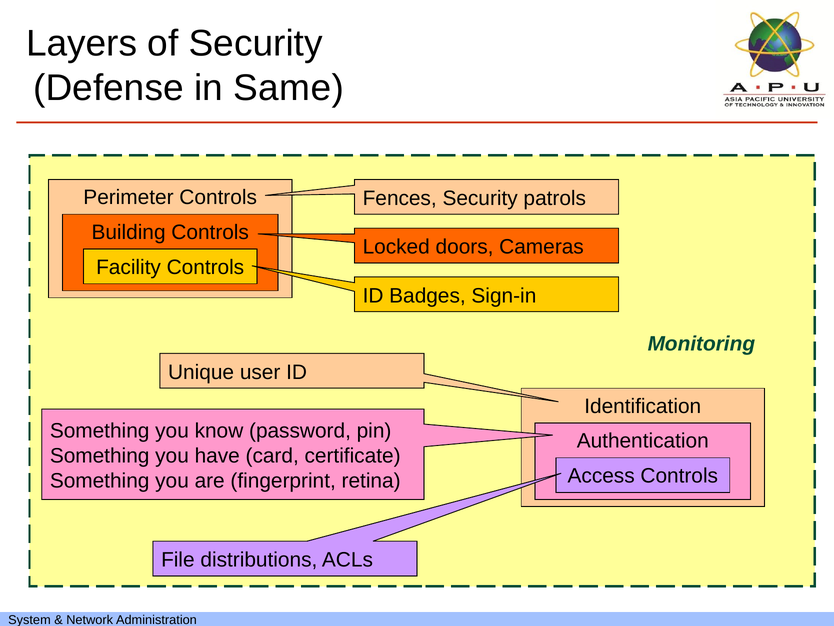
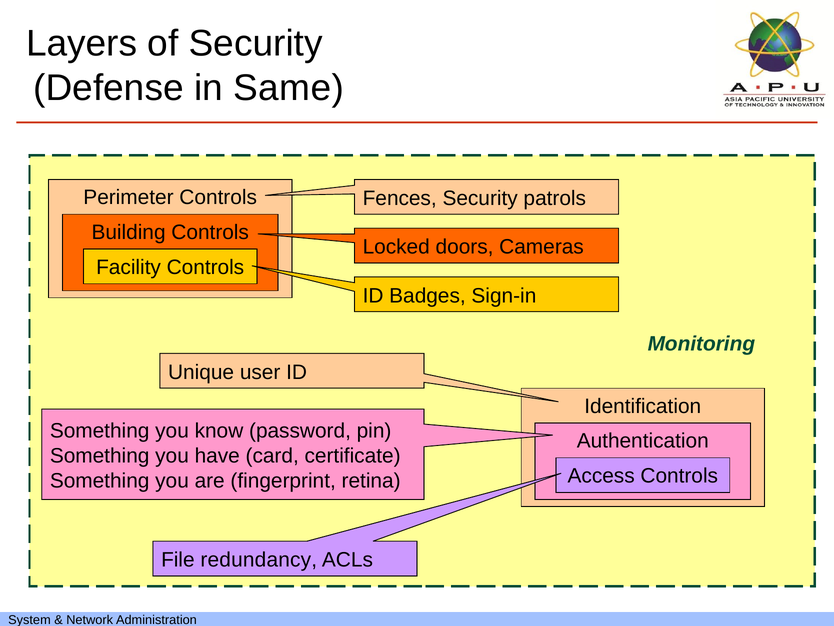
distributions: distributions -> redundancy (259, 560)
